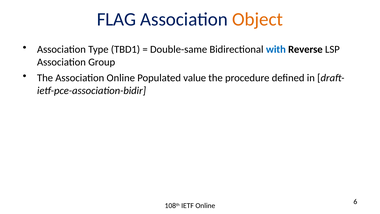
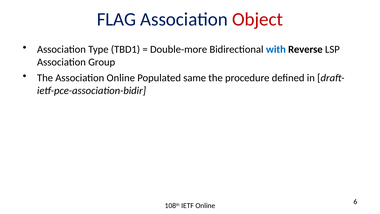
Object colour: orange -> red (258, 19)
Double-same: Double-same -> Double-more (179, 49)
value: value -> same (195, 78)
